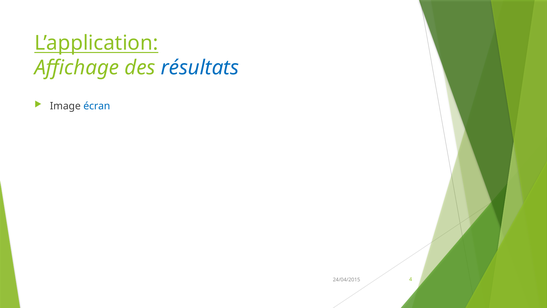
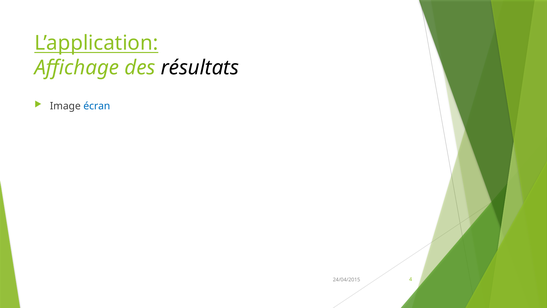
résultats colour: blue -> black (200, 68)
